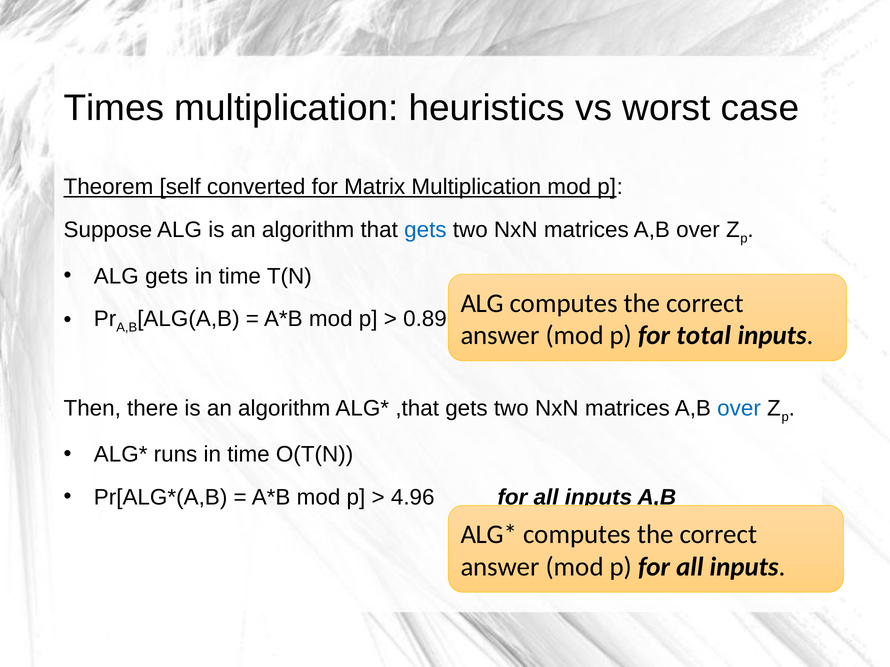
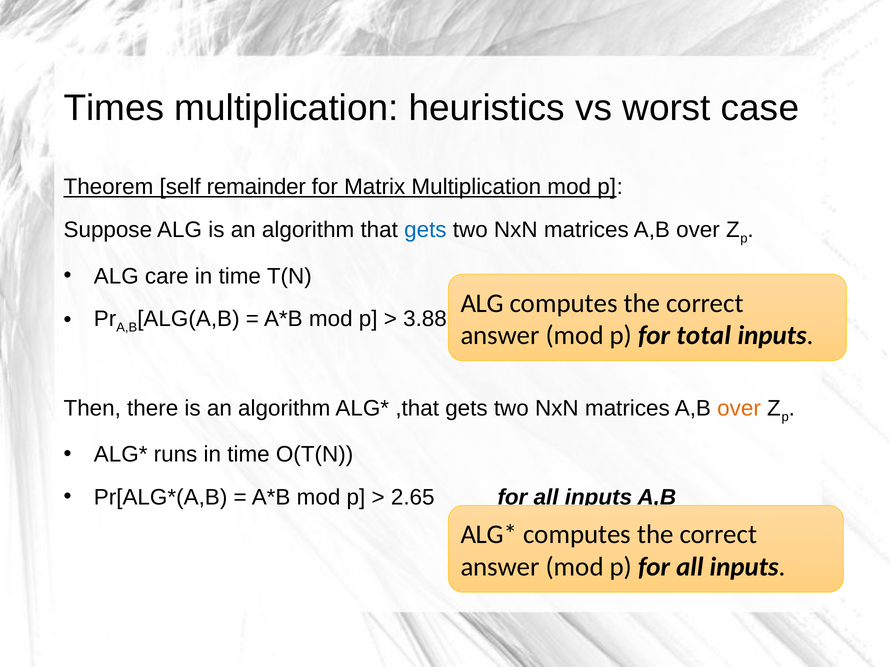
converted: converted -> remainder (256, 187)
ALG gets: gets -> care (167, 276)
0.89: 0.89 -> 3.88 (425, 319)
over colour: blue -> orange (739, 408)
4.96: 4.96 -> 2.65 (413, 498)
